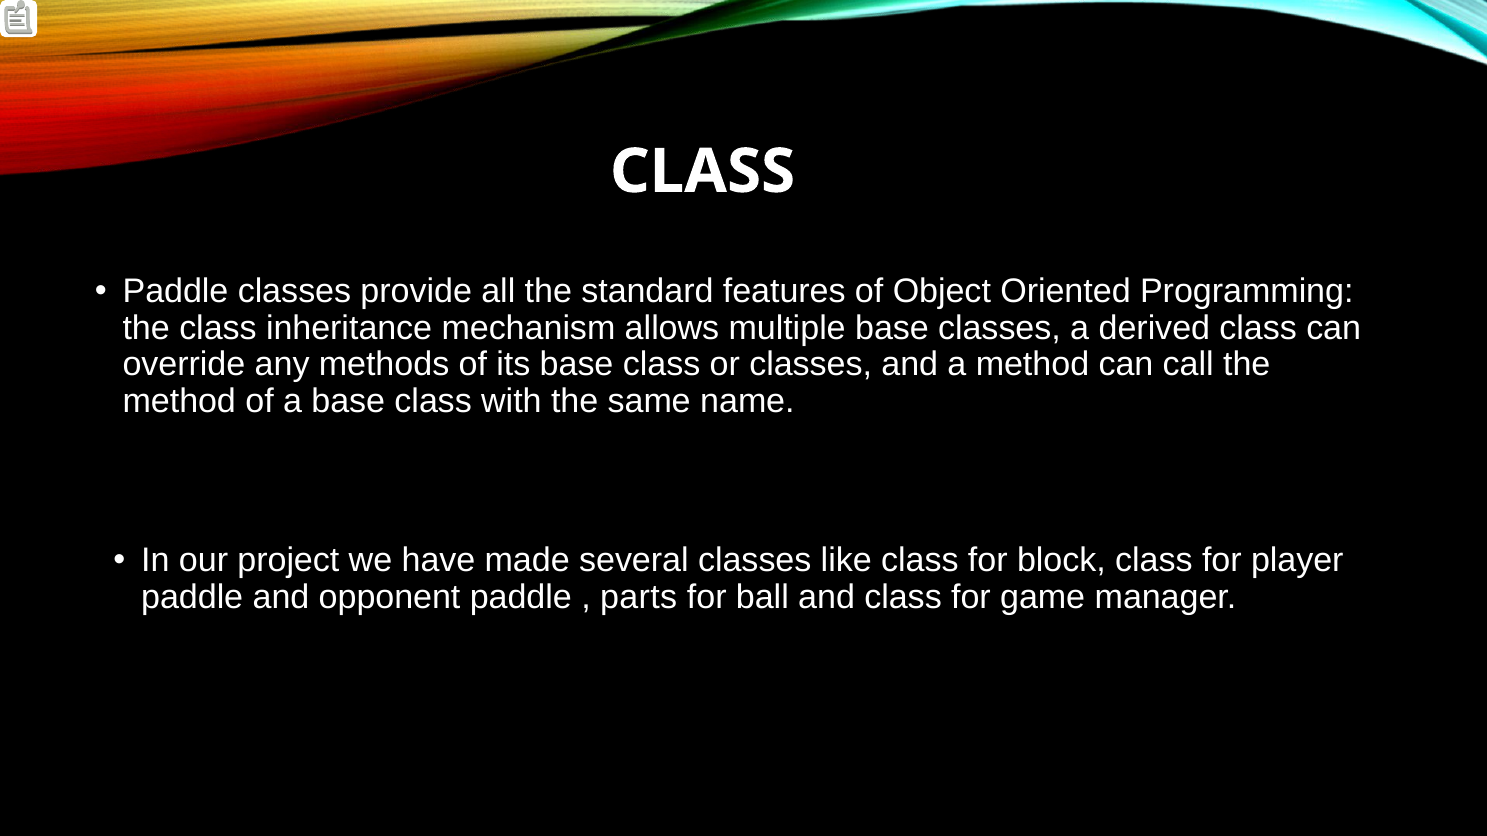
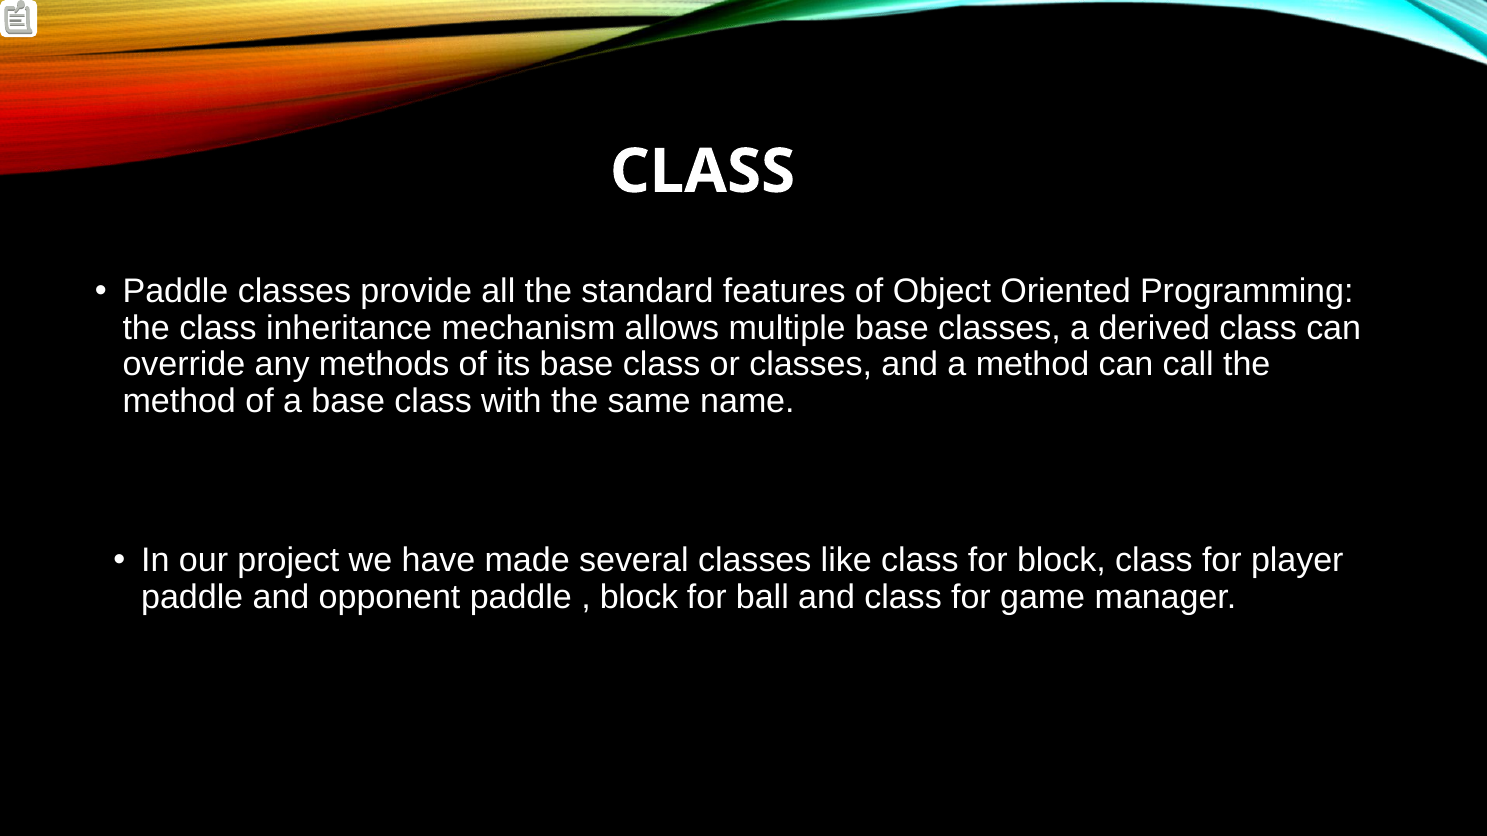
parts: parts -> block (639, 597)
